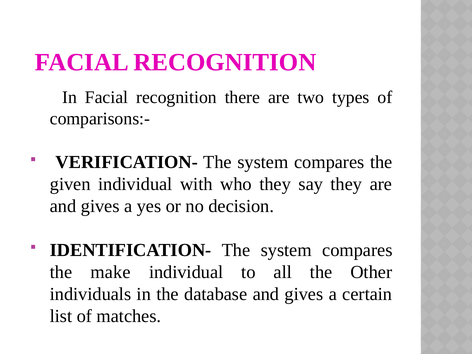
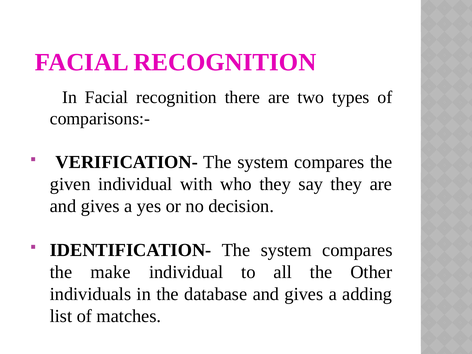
certain: certain -> adding (367, 294)
